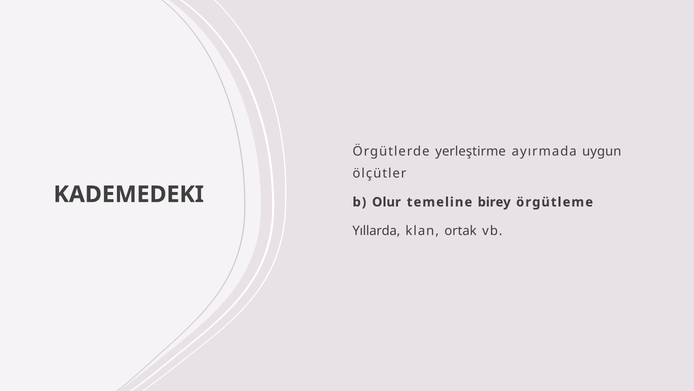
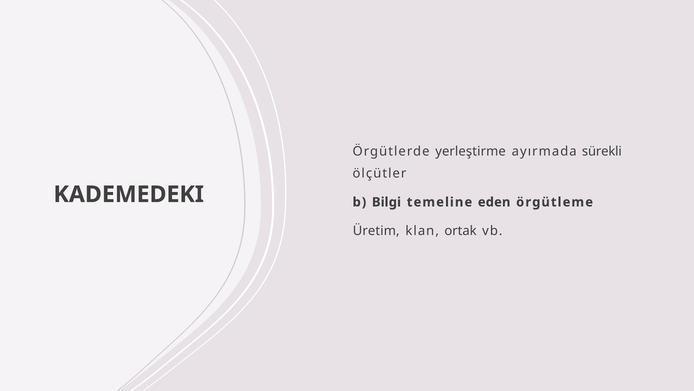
uygun: uygun -> sürekli (602, 151)
Olur: Olur -> Bilgi (386, 202)
birey: birey -> eden (494, 202)
Yıllarda: Yıllarda -> Üretim (376, 230)
